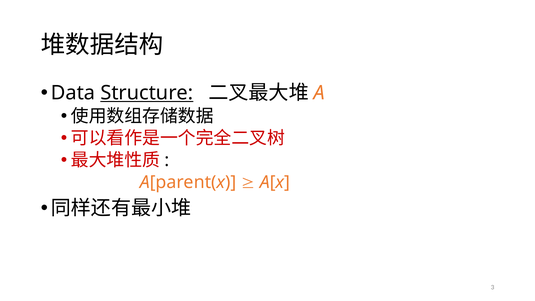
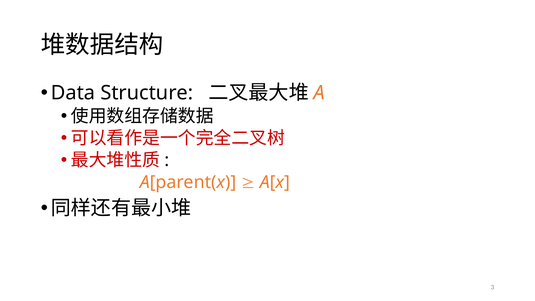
Structure underline: present -> none (147, 93)
